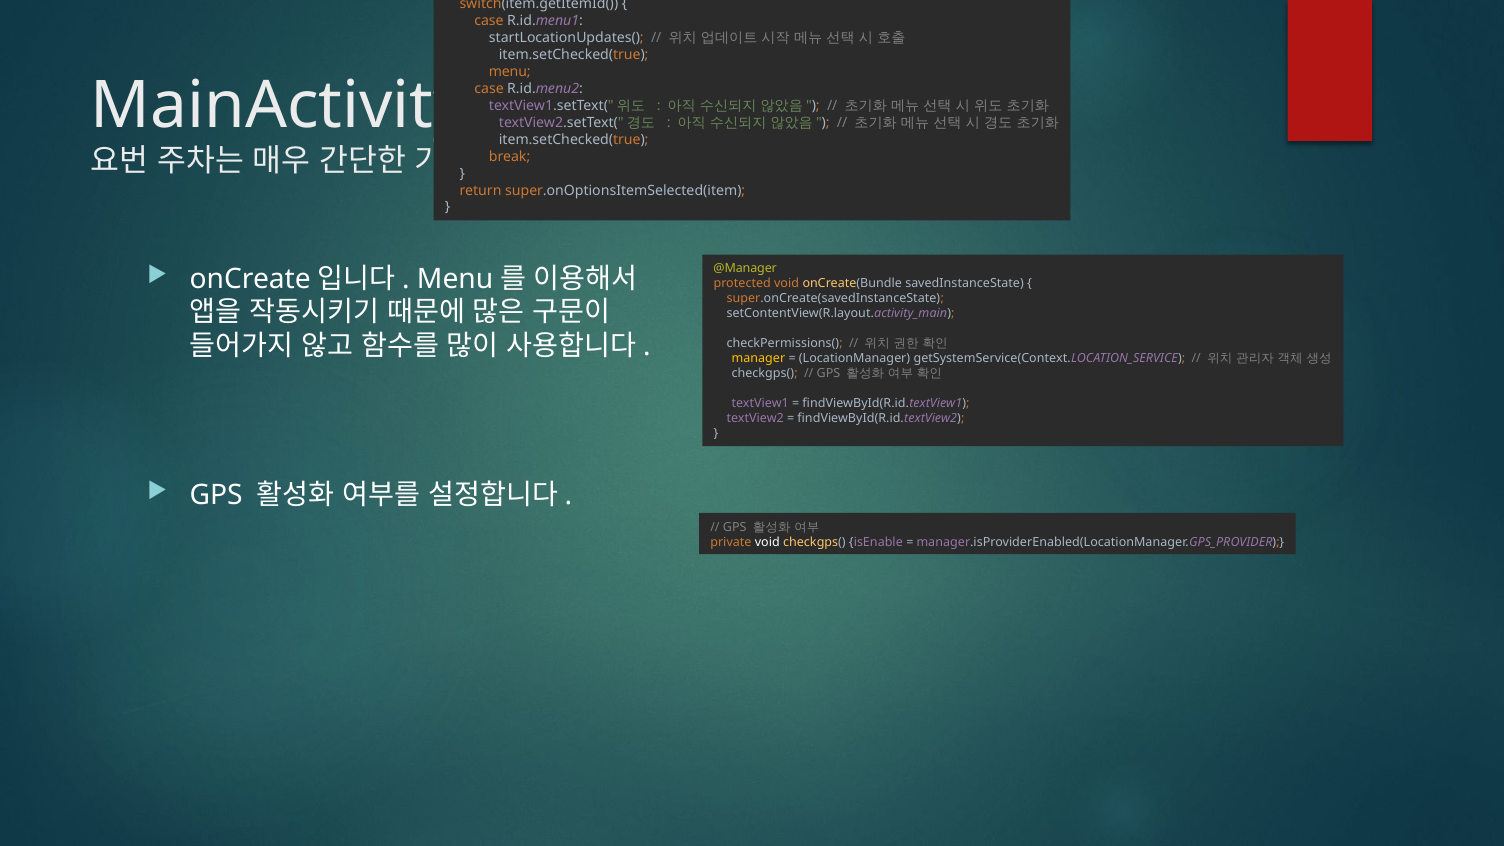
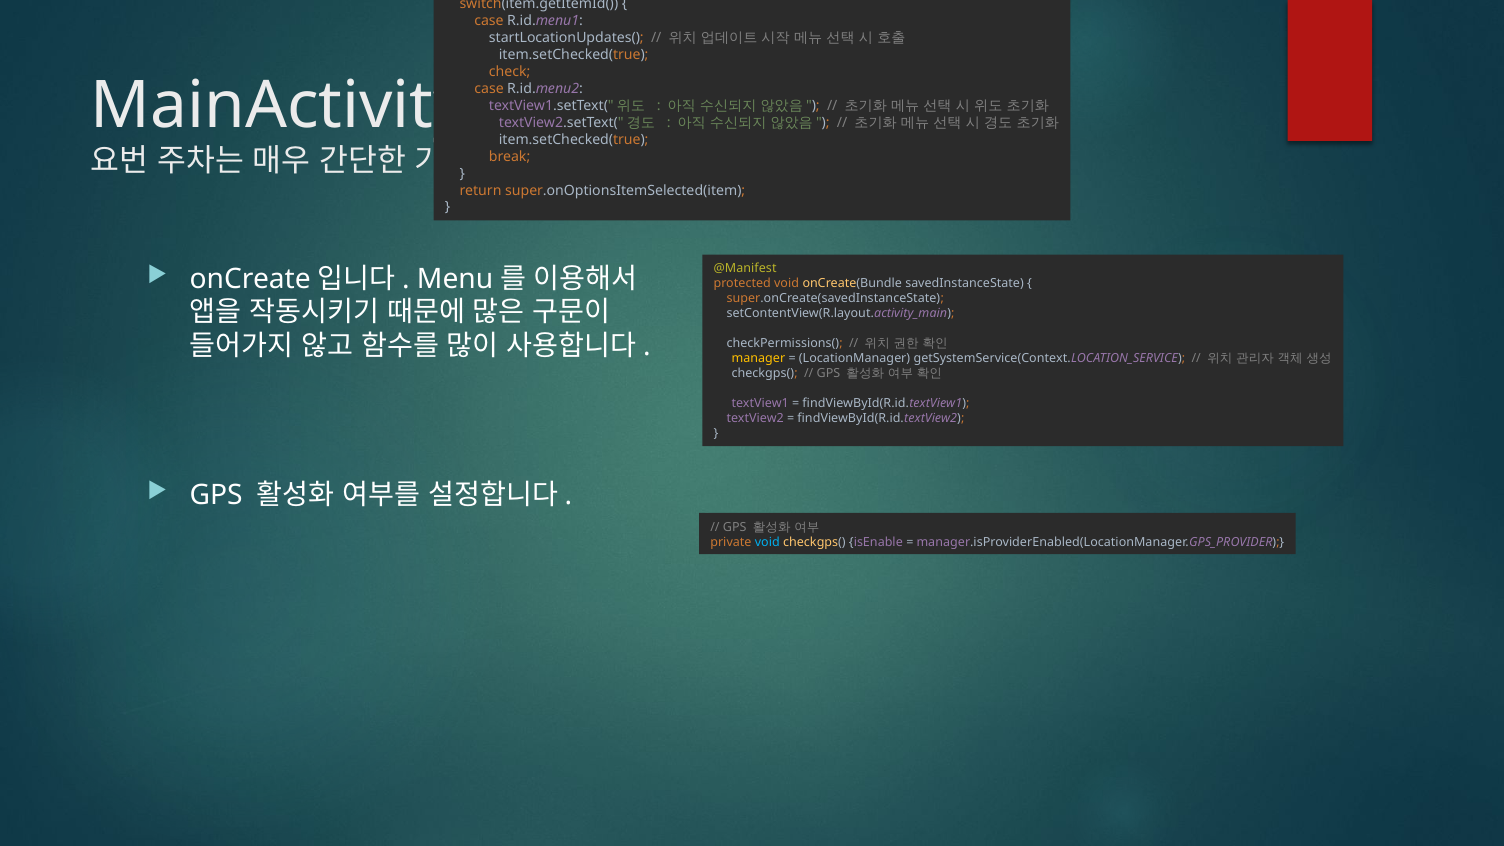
menu: menu -> check (510, 72)
@Manager: @Manager -> @Manifest (745, 269)
void colour: white -> light blue (767, 542)
